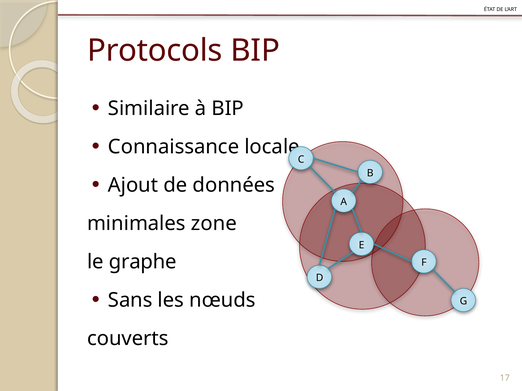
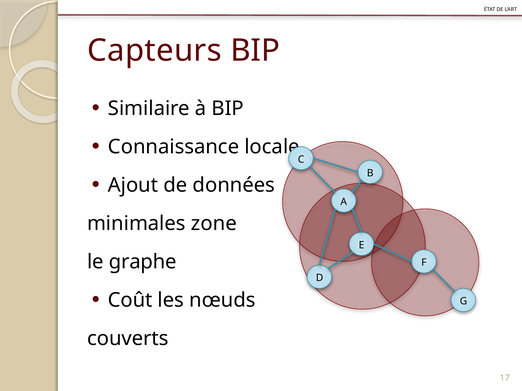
Protocols: Protocols -> Capteurs (155, 50)
Sans: Sans -> Coût (130, 300)
